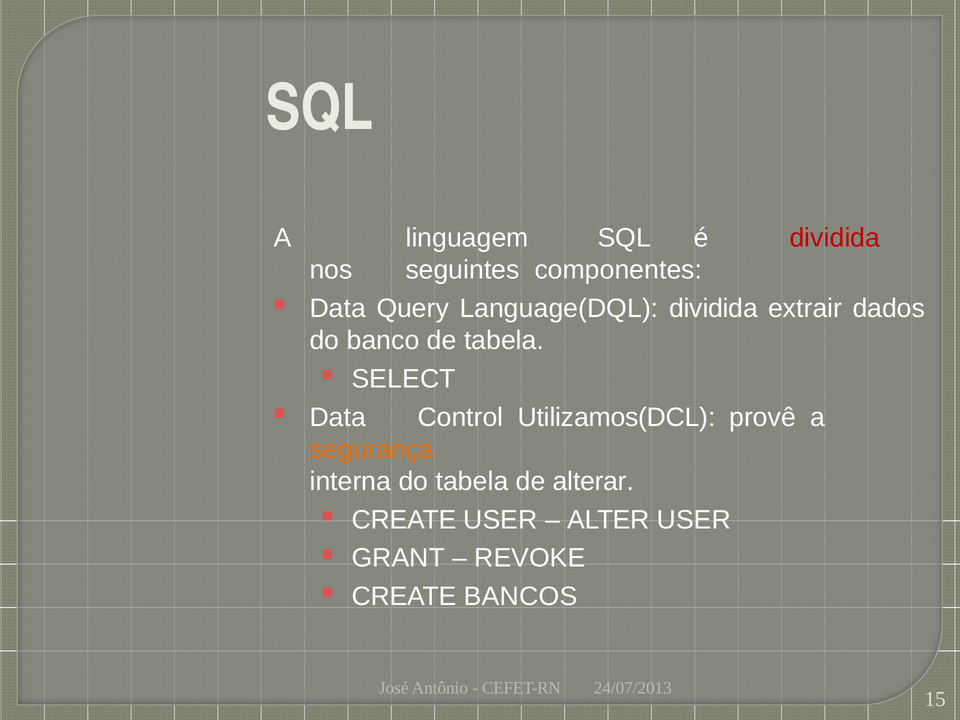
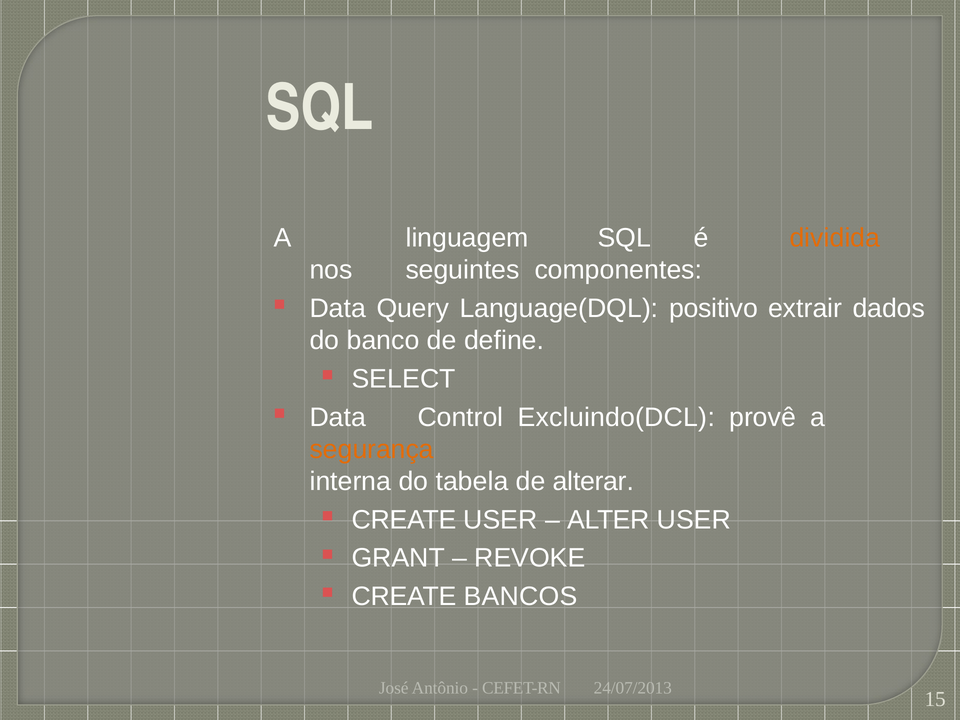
dividida colour: red -> orange (835, 238)
Language(DQL dividida: dividida -> positivo (714, 308)
de tabela: tabela -> define (504, 340)
Utilizamos(DCL: Utilizamos(DCL -> Excluindo(DCL (616, 417)
